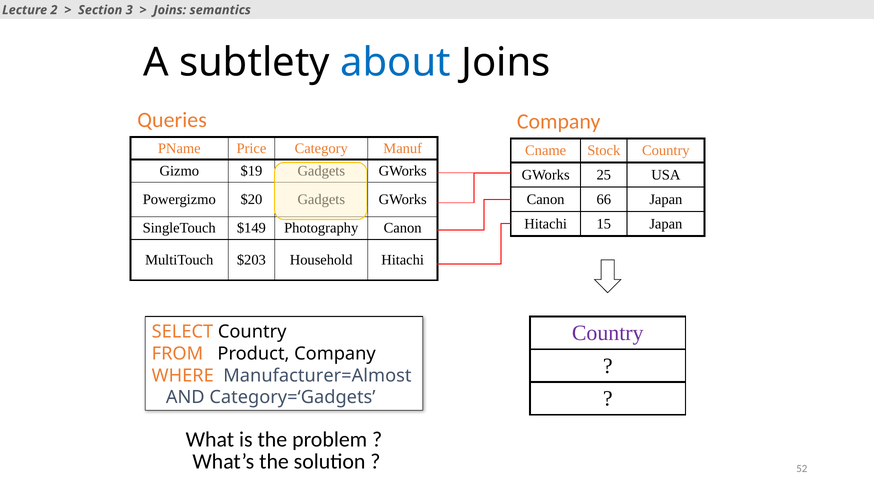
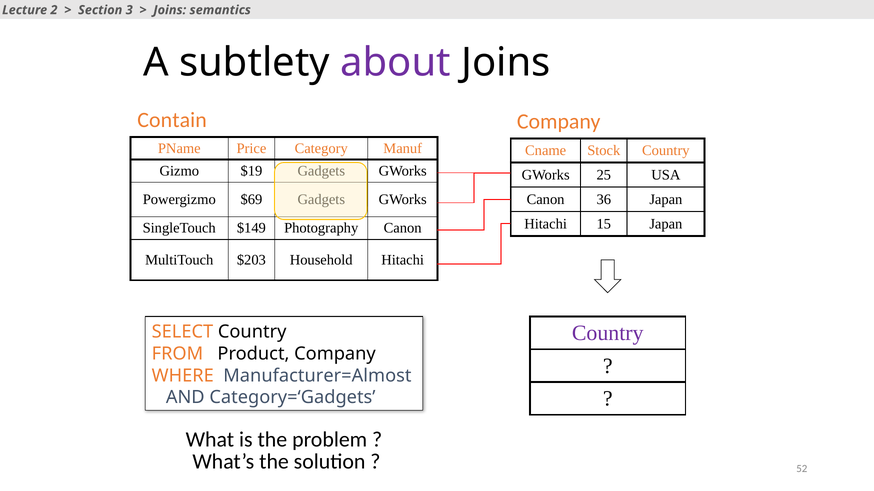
about colour: blue -> purple (396, 63)
Queries: Queries -> Contain (172, 120)
66: 66 -> 36 (604, 200)
$20: $20 -> $69 (251, 200)
